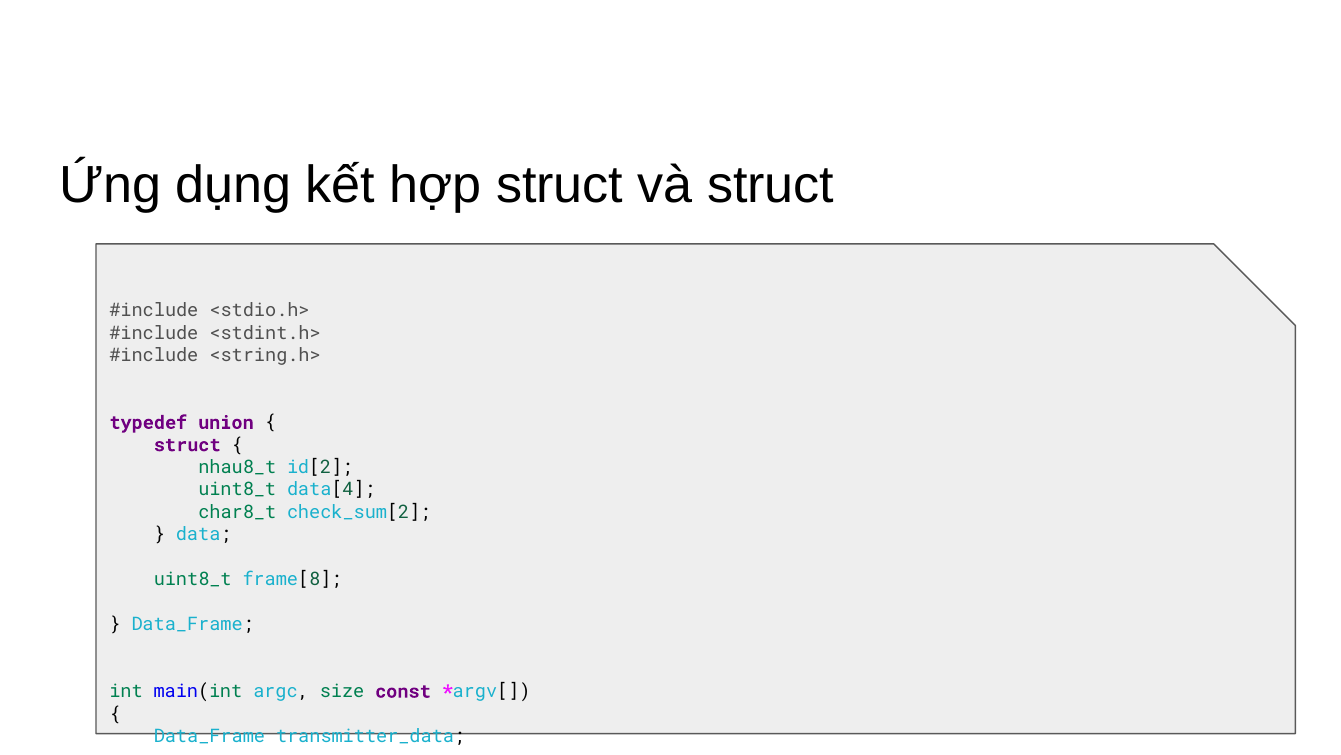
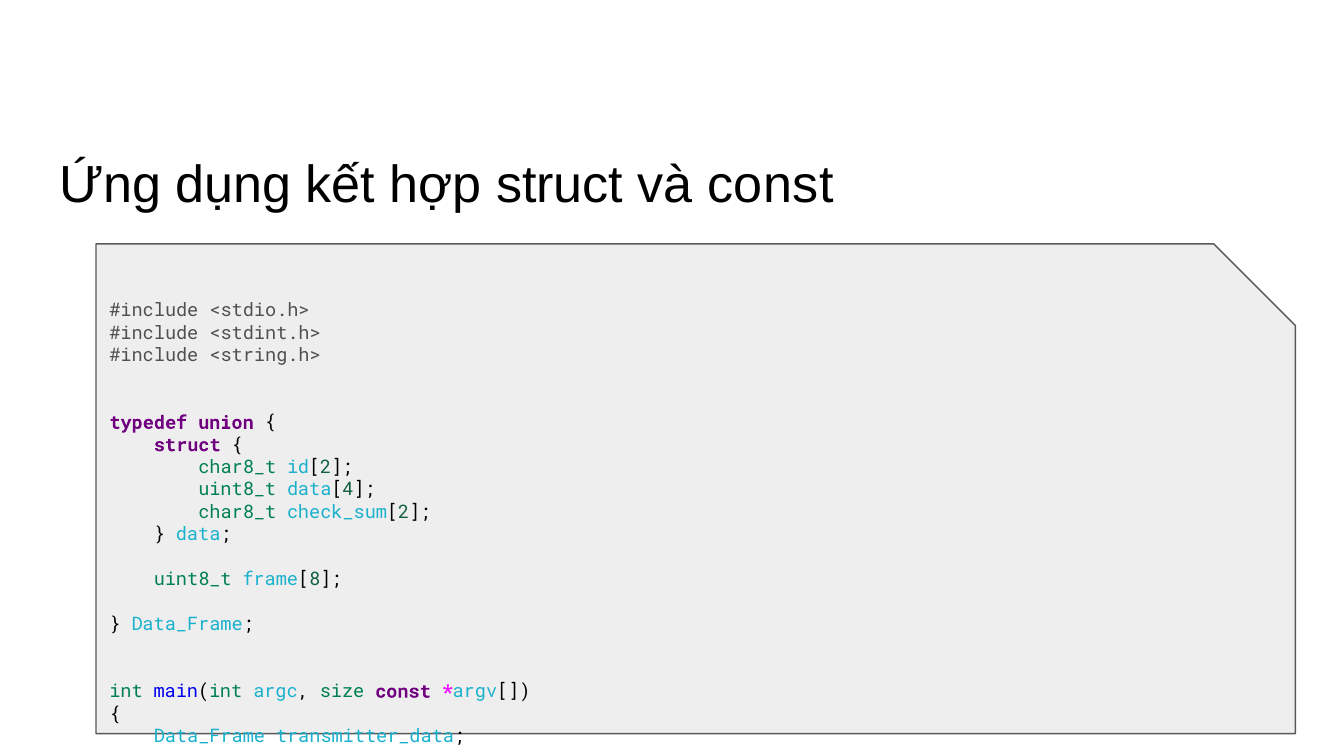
và struct: struct -> const (770, 185)
nhau8_t: nhau8_t -> char8_t (237, 467)
